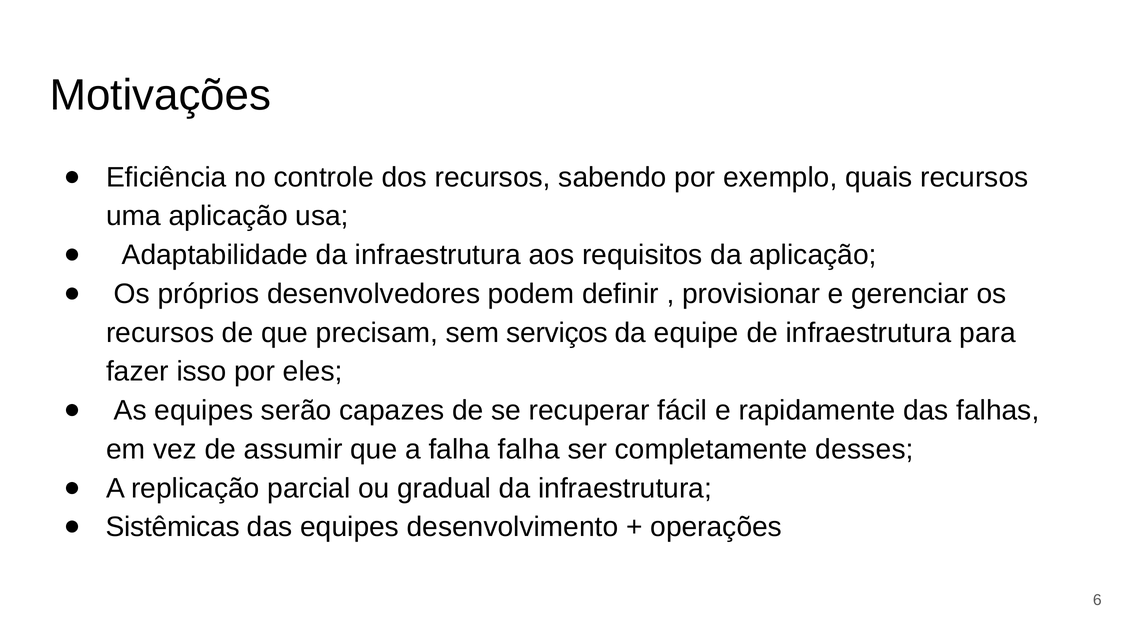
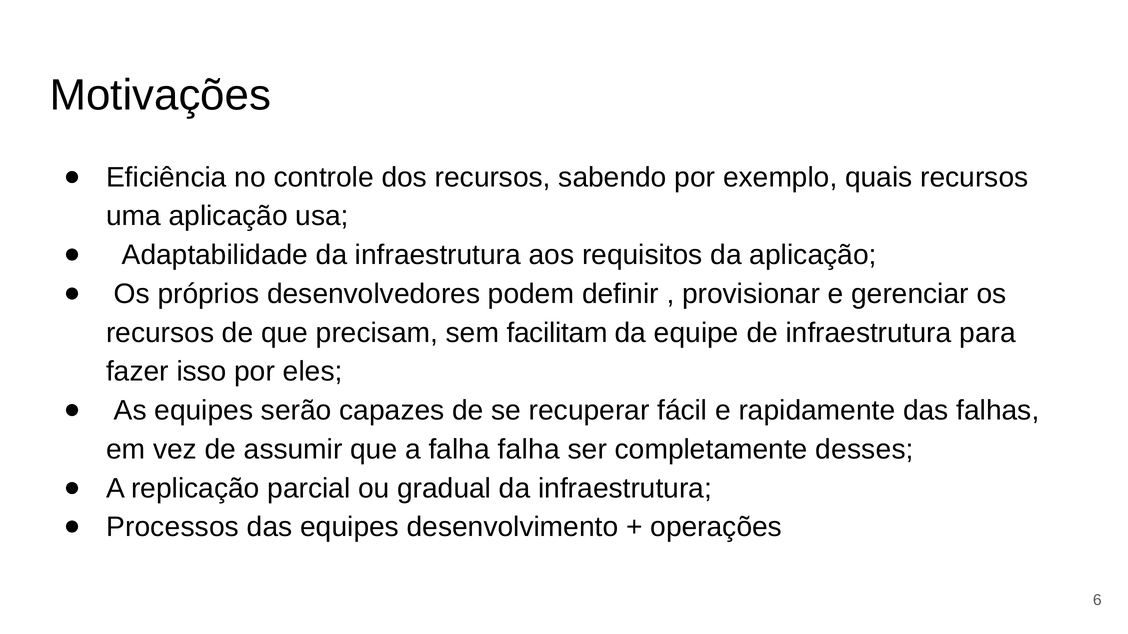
serviços: serviços -> facilitam (557, 333)
Sistêmicas: Sistêmicas -> Processos (173, 528)
